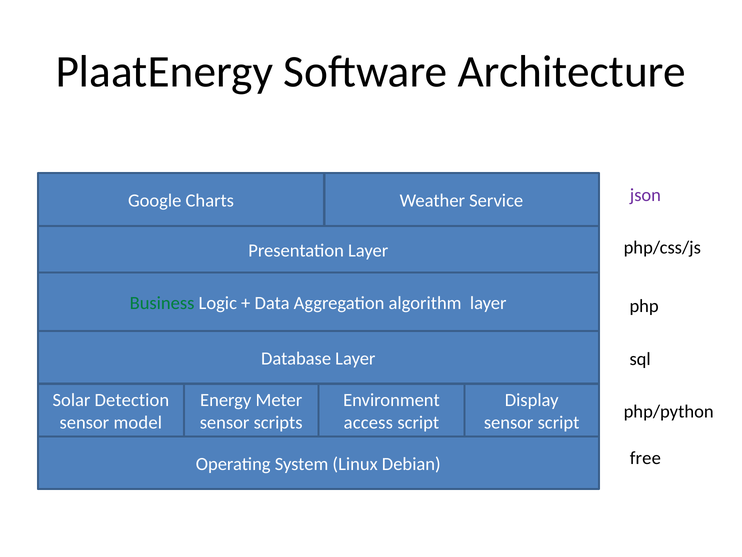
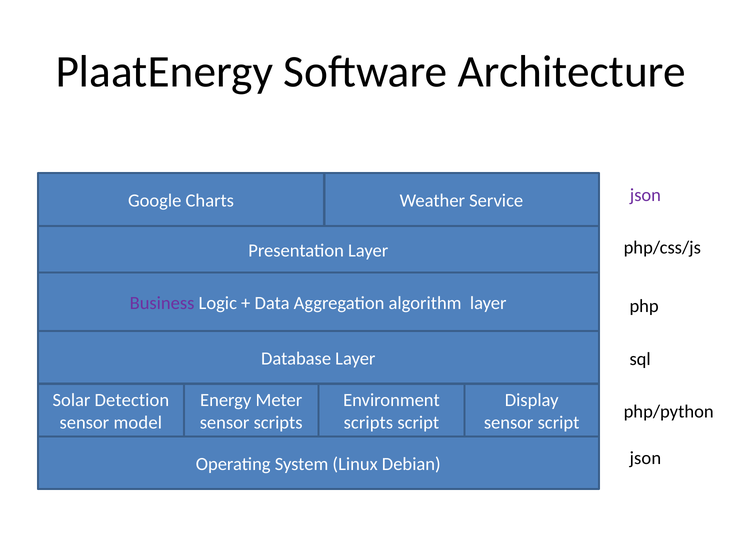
Business colour: green -> purple (162, 303)
access: access -> scripts (368, 422)
Debian free: free -> json (645, 458)
